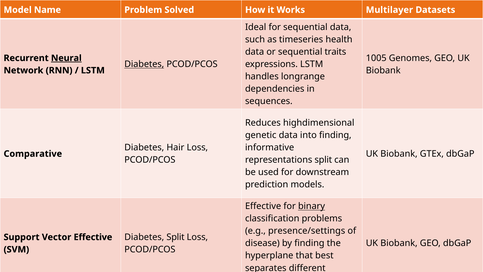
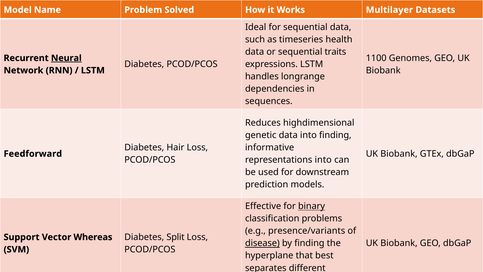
1005: 1005 -> 1100 (376, 58)
Diabetes underline: present -> none (144, 64)
Comparative: Comparative -> Feedforward (33, 154)
representations split: split -> into (323, 160)
presence/settings: presence/settings -> presence/variants (307, 231)
Vector Effective: Effective -> Whereas (93, 237)
disease underline: none -> present (262, 243)
